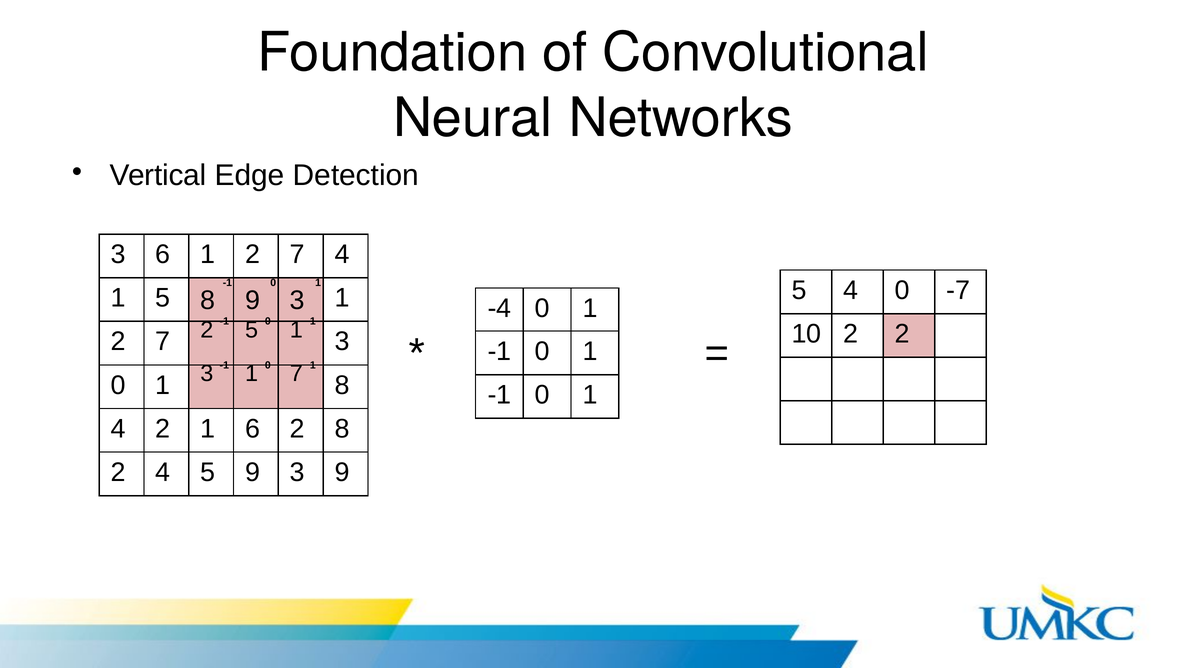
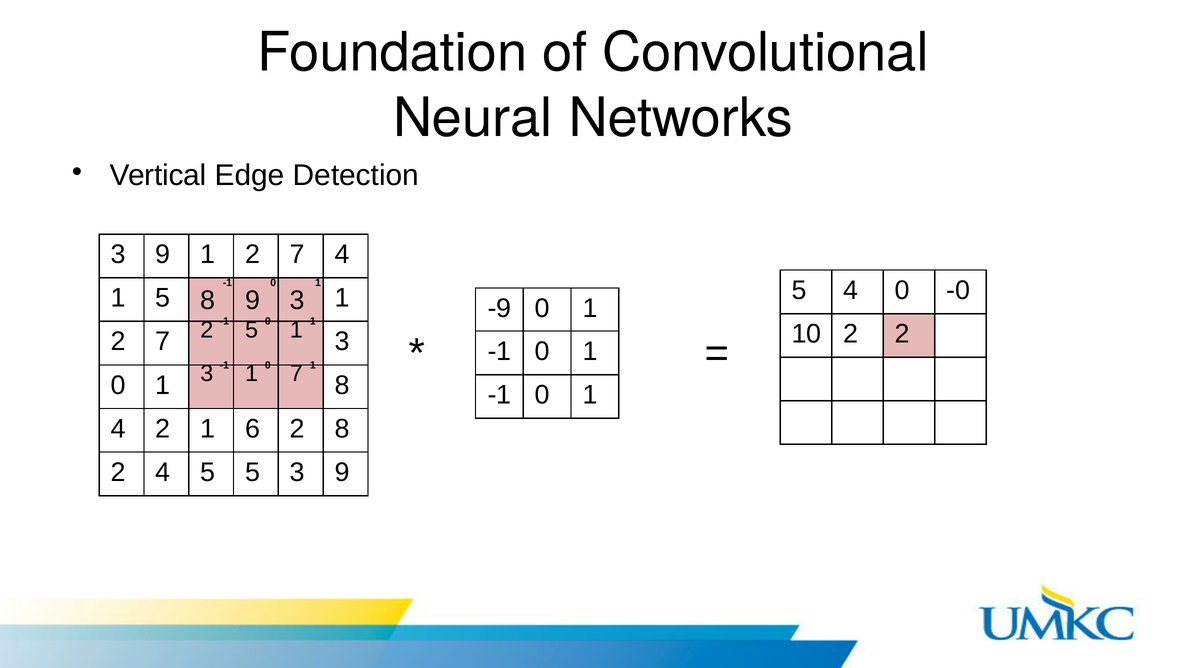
6: 6 -> 9 (163, 254)
-7: -7 -> -0 (958, 290)
-4: -4 -> -9 (499, 308)
5 9: 9 -> 5 (253, 472)
